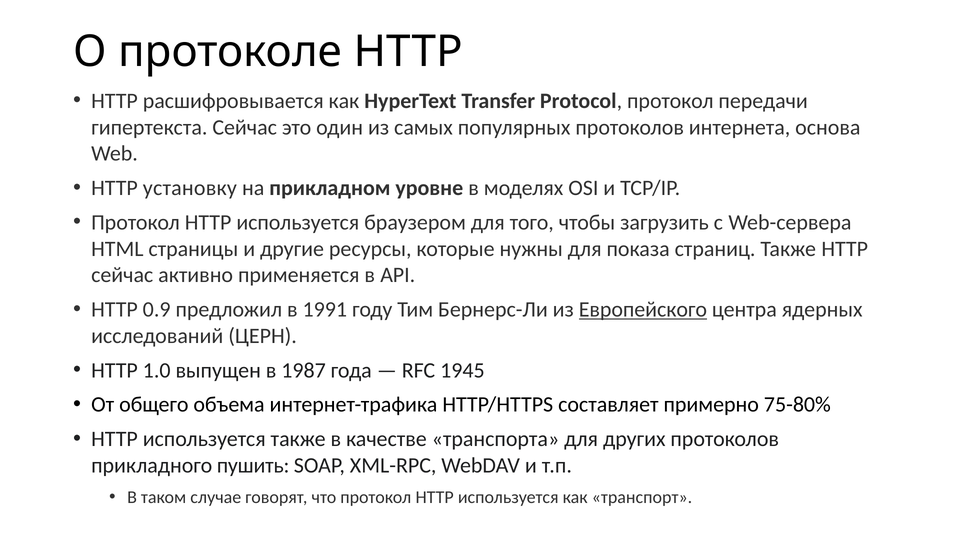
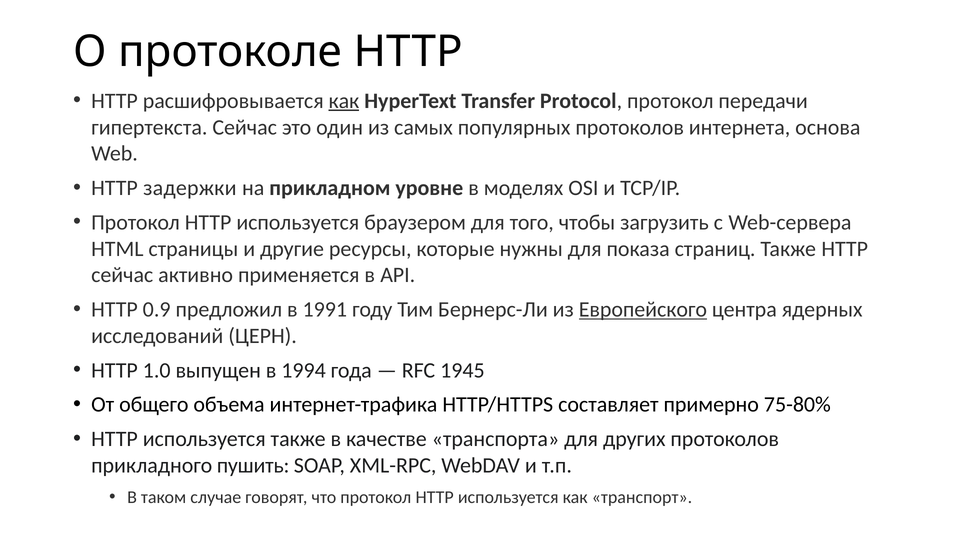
как underline: none -> present (344, 101)
установку: установку -> задержки (190, 188)
1987: 1987 -> 1994 (304, 370)
